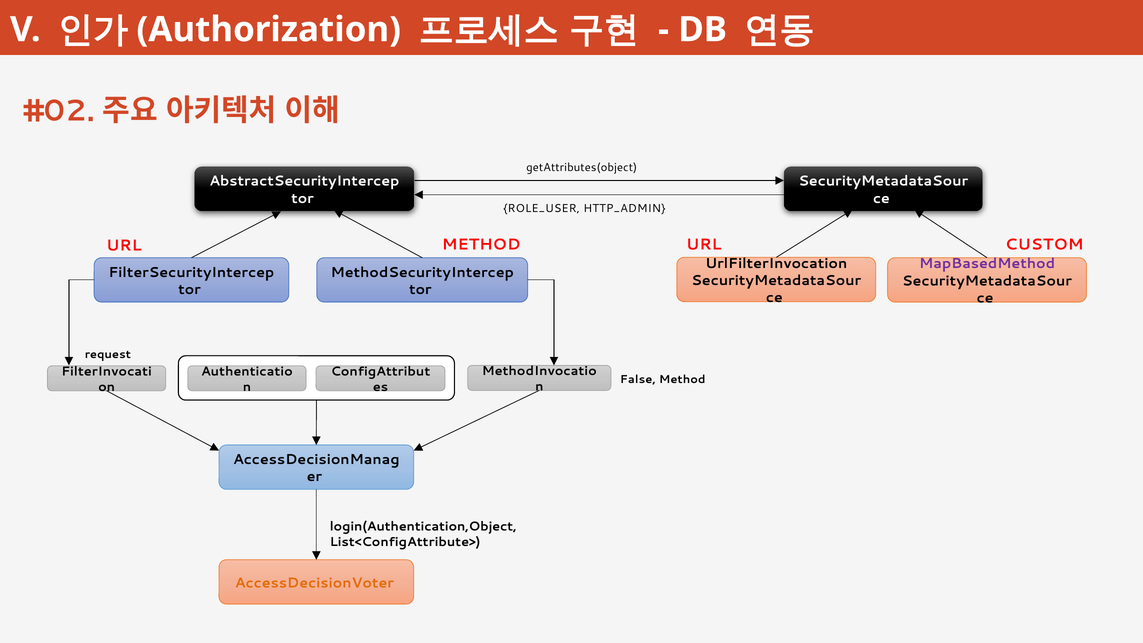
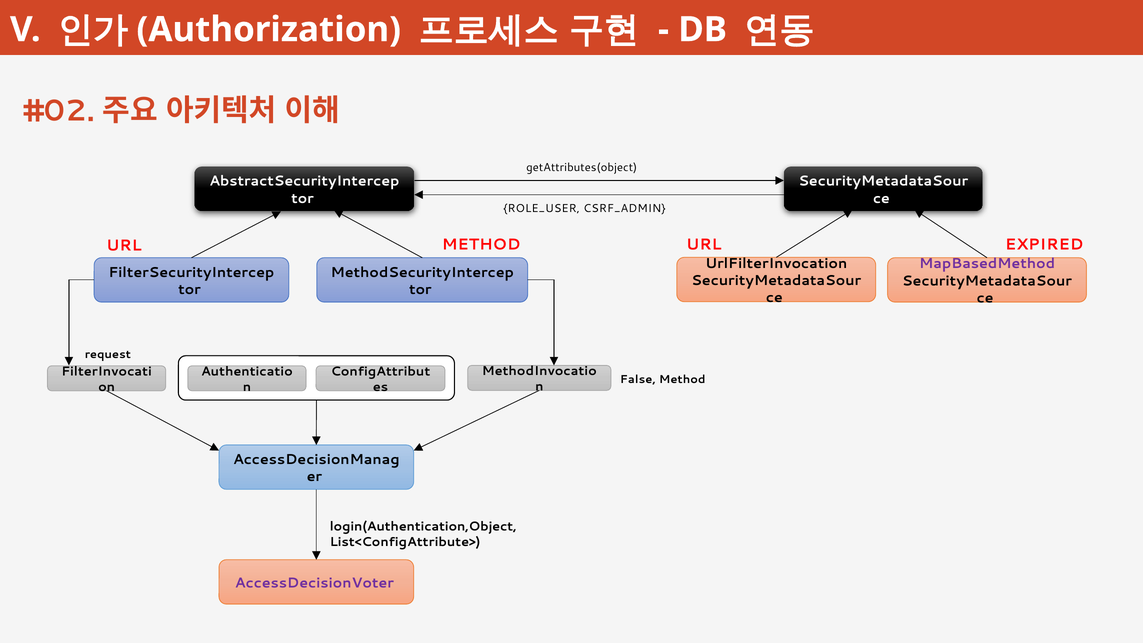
HTTP_ADMIN: HTTP_ADMIN -> CSRF_ADMIN (624, 208)
CUSTOM: CUSTOM -> EXPIRED (1044, 244)
AccessDecisionVoter colour: orange -> purple (314, 583)
